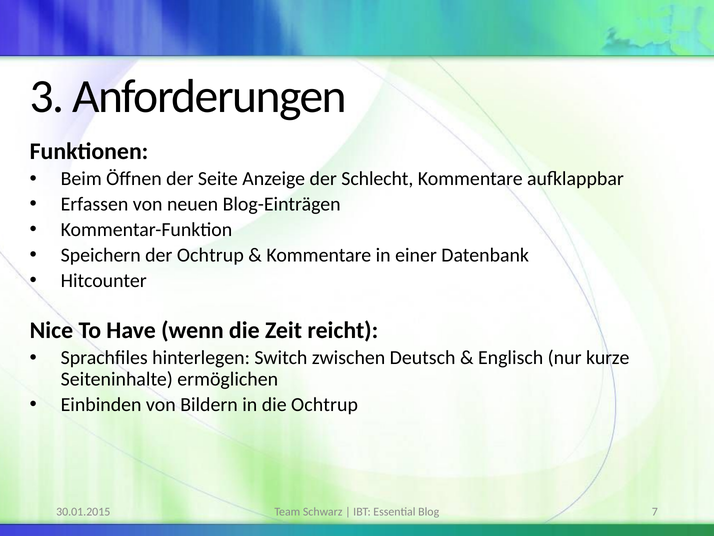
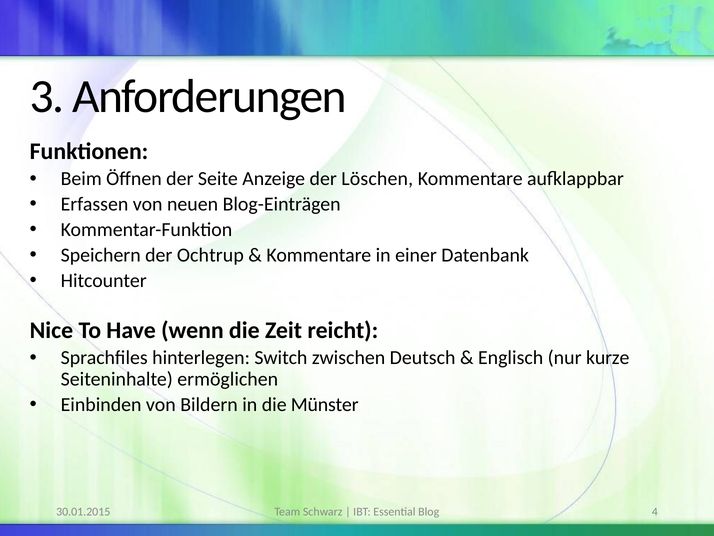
Schlecht: Schlecht -> Löschen (377, 179)
die Ochtrup: Ochtrup -> Münster (325, 404)
7: 7 -> 4 (655, 511)
